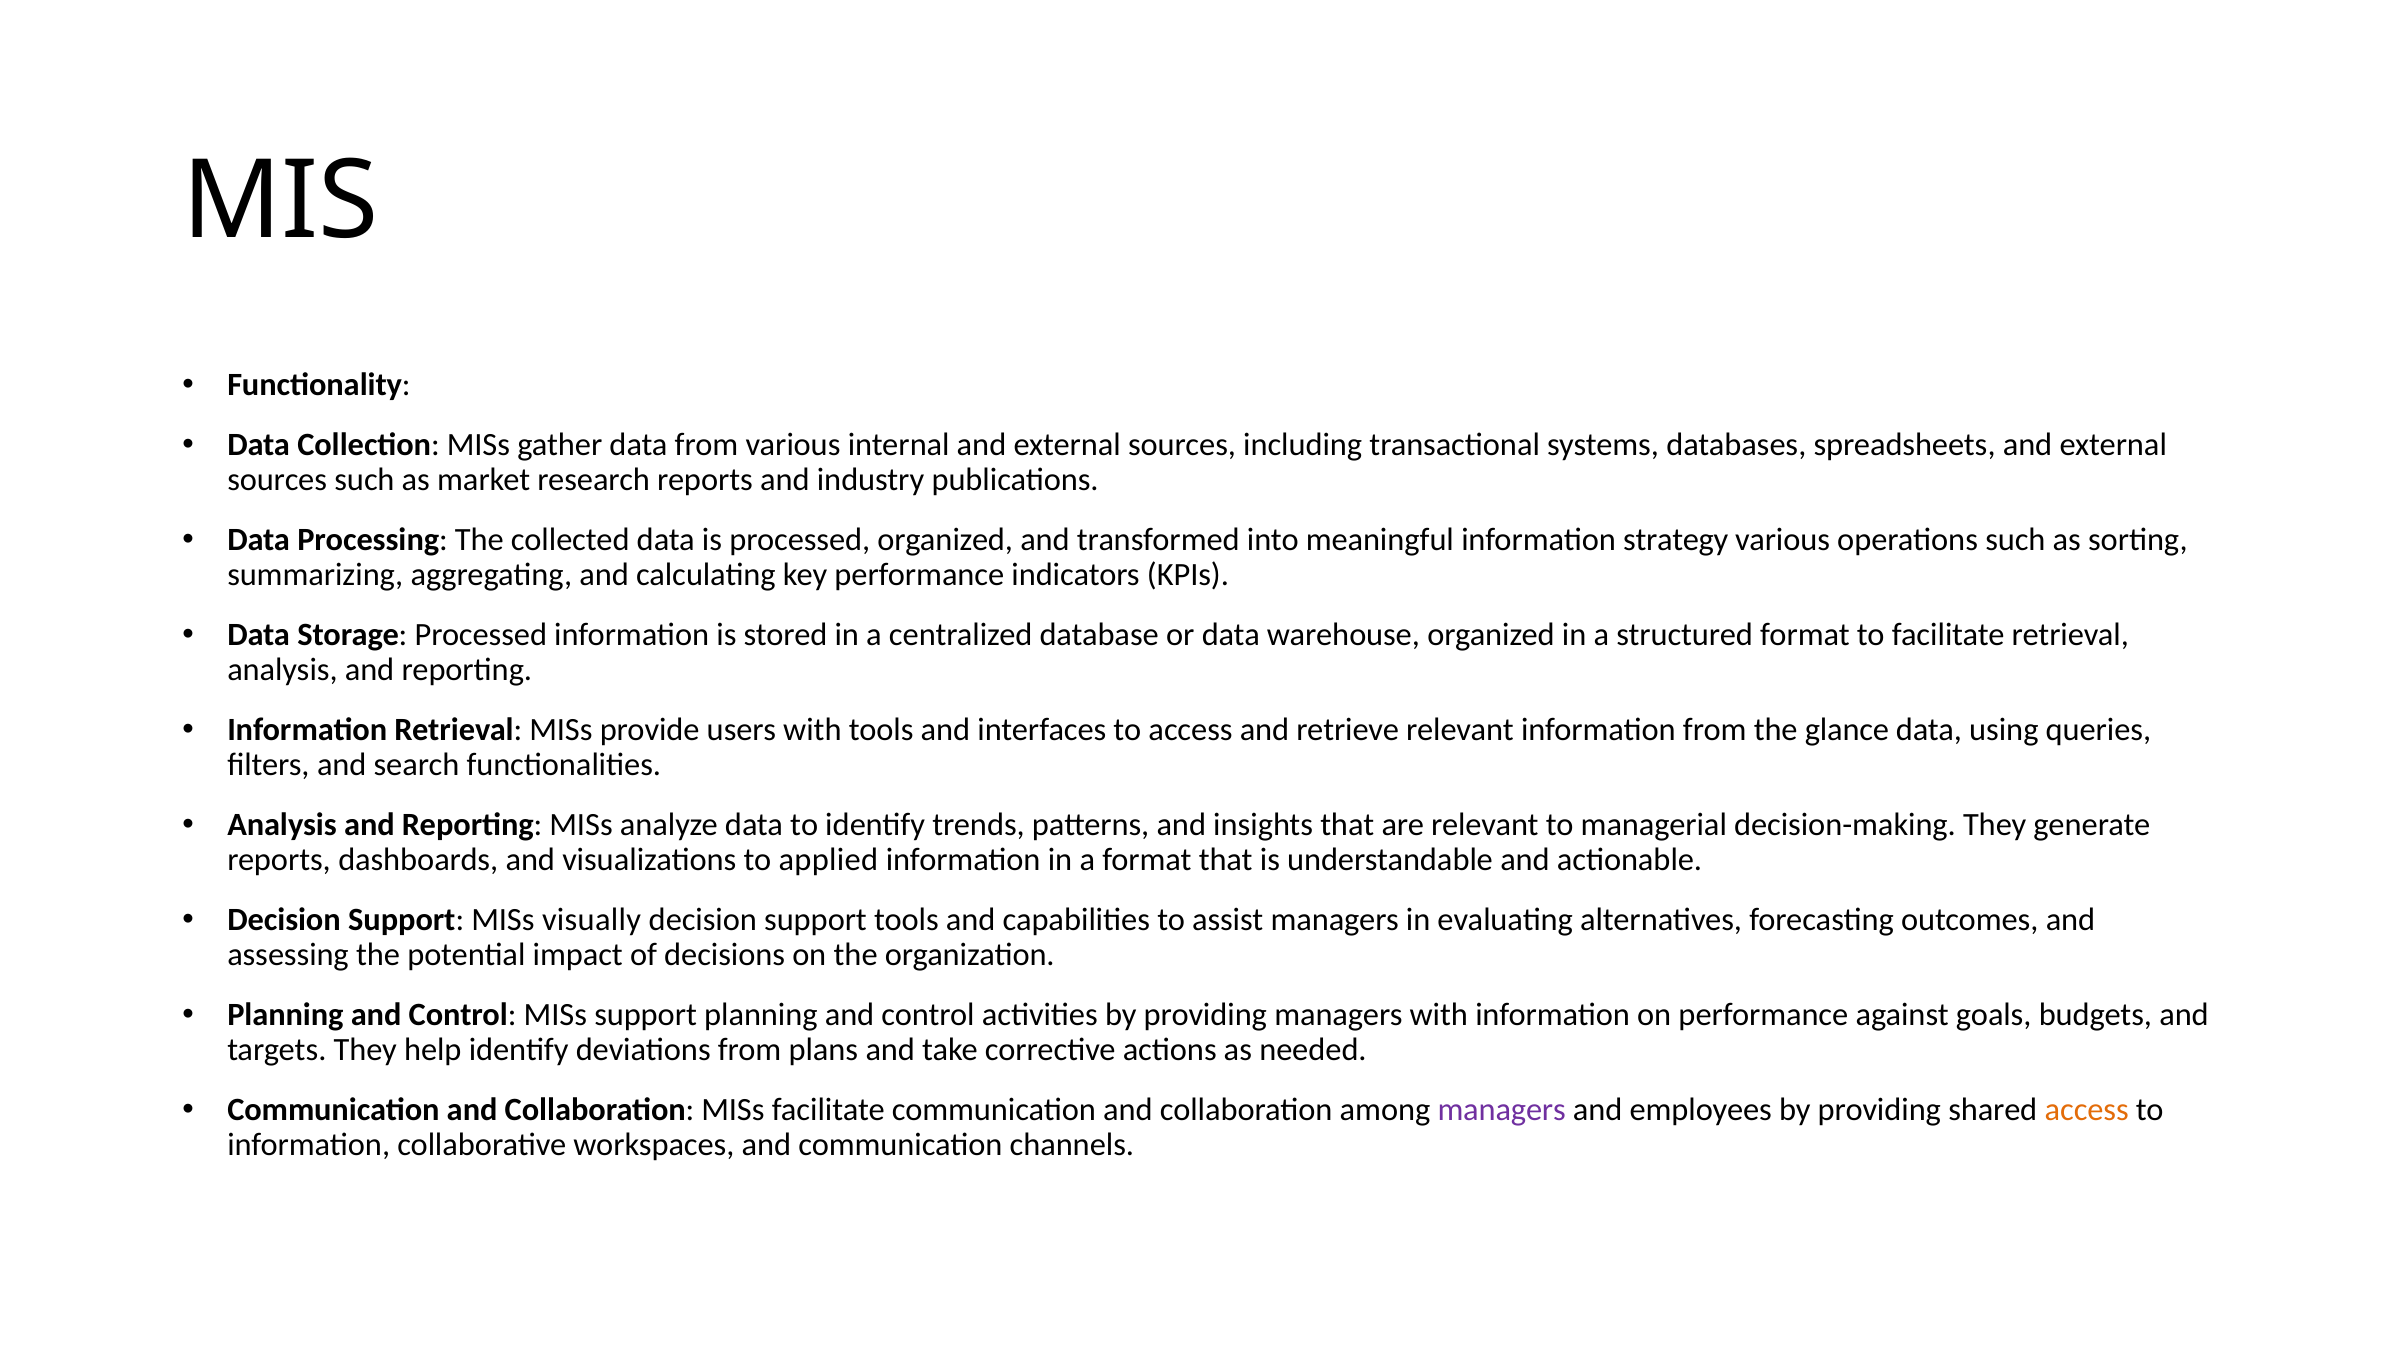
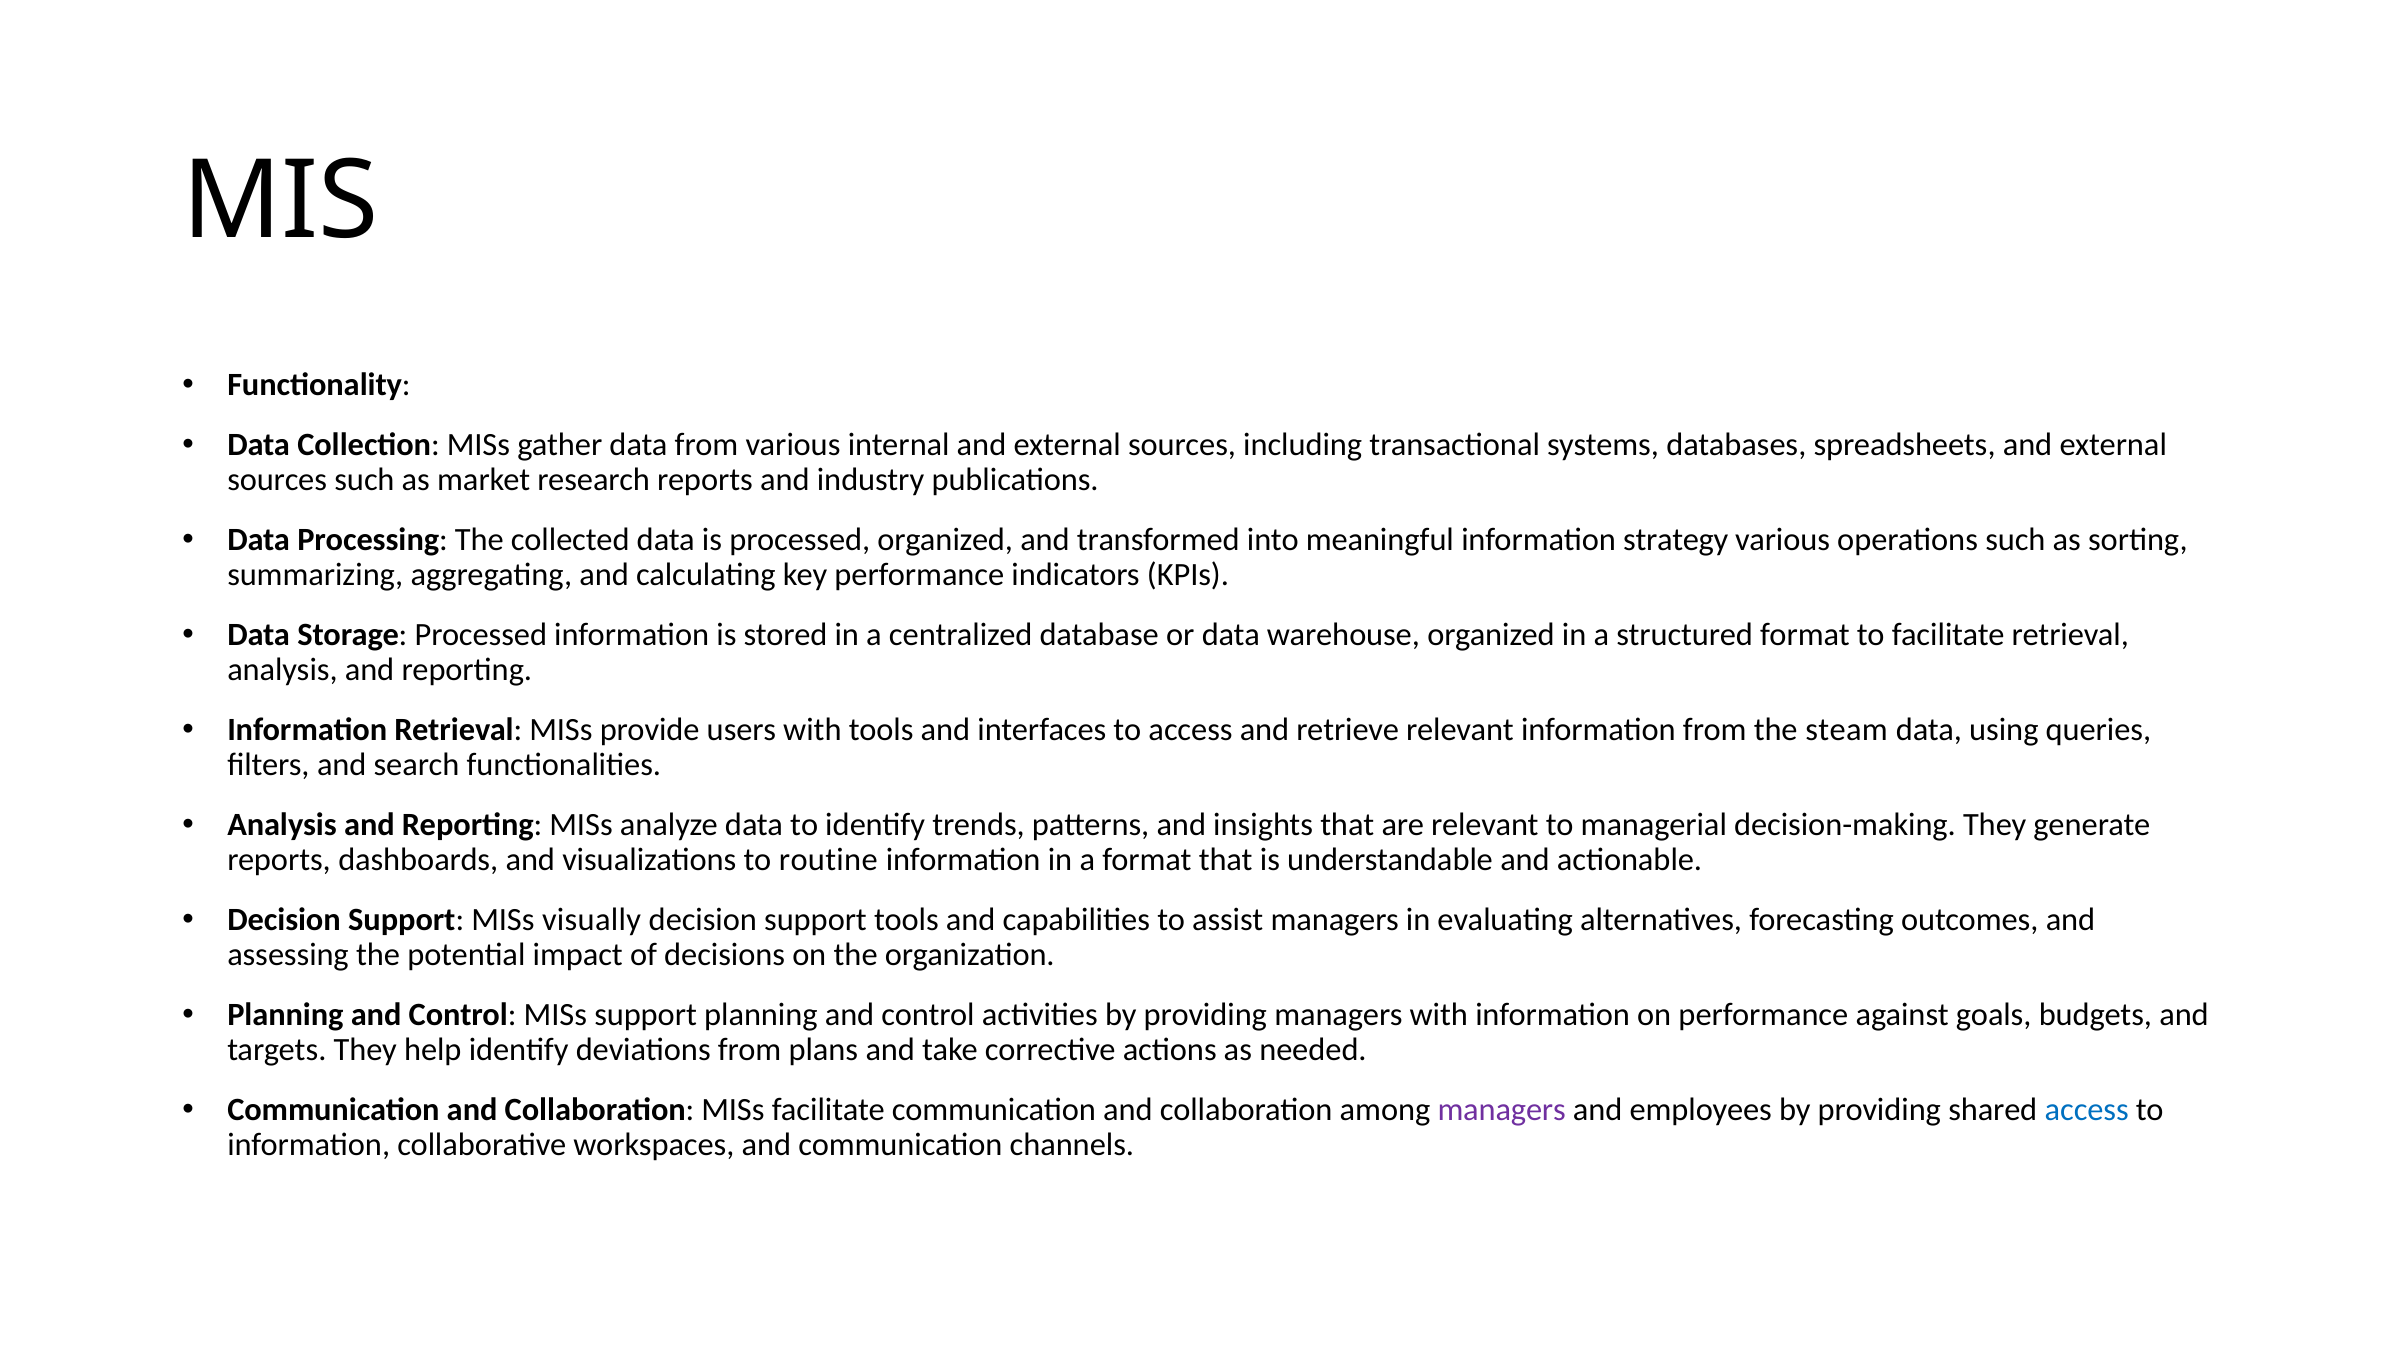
glance: glance -> steam (1847, 730)
applied: applied -> routine (828, 860)
access colour: orange -> blue (2087, 1110)
